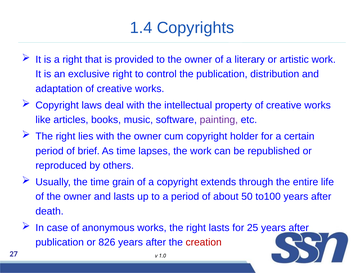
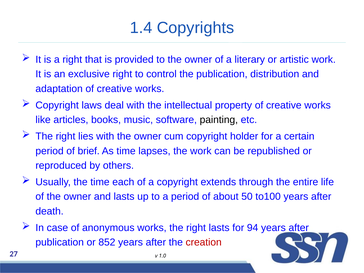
painting colour: purple -> black (219, 120)
grain: grain -> each (123, 182)
25: 25 -> 94 (253, 228)
826: 826 -> 852 (107, 242)
